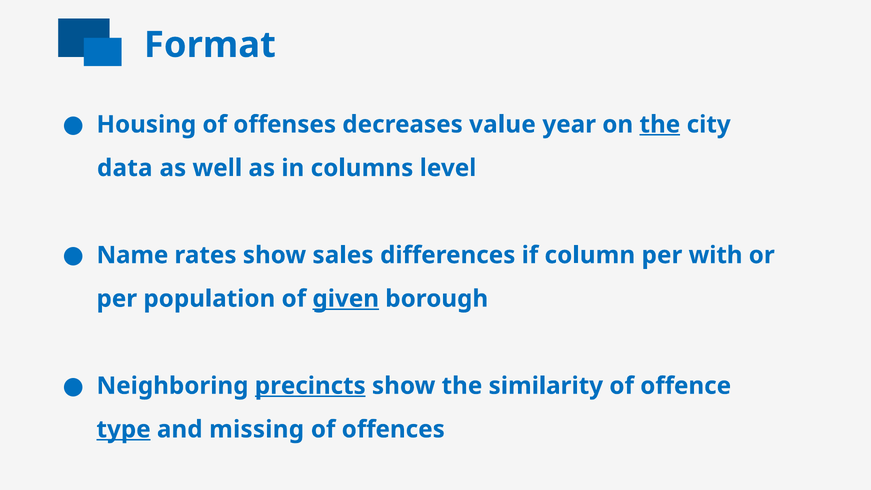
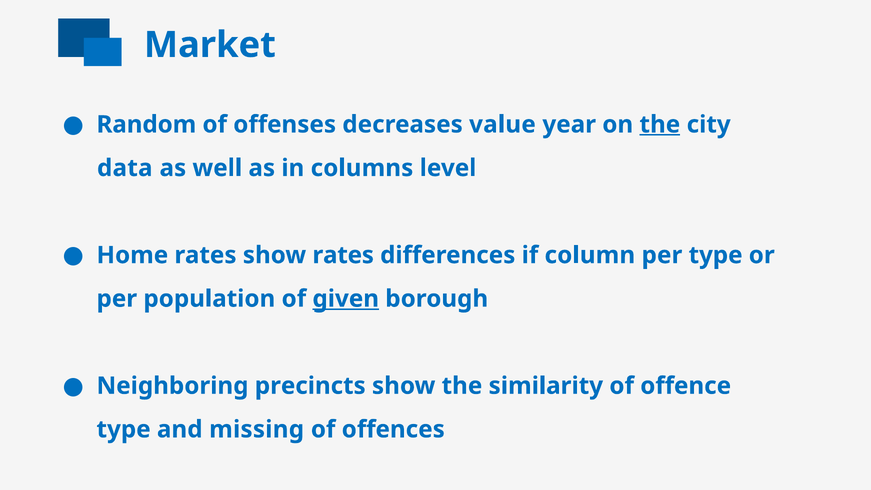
Format: Format -> Market (210, 45)
Housing: Housing -> Random (146, 125)
Name: Name -> Home (132, 255)
show sales: sales -> rates (343, 255)
per with: with -> type (716, 255)
precincts underline: present -> none (310, 386)
type underline: present -> none (124, 429)
